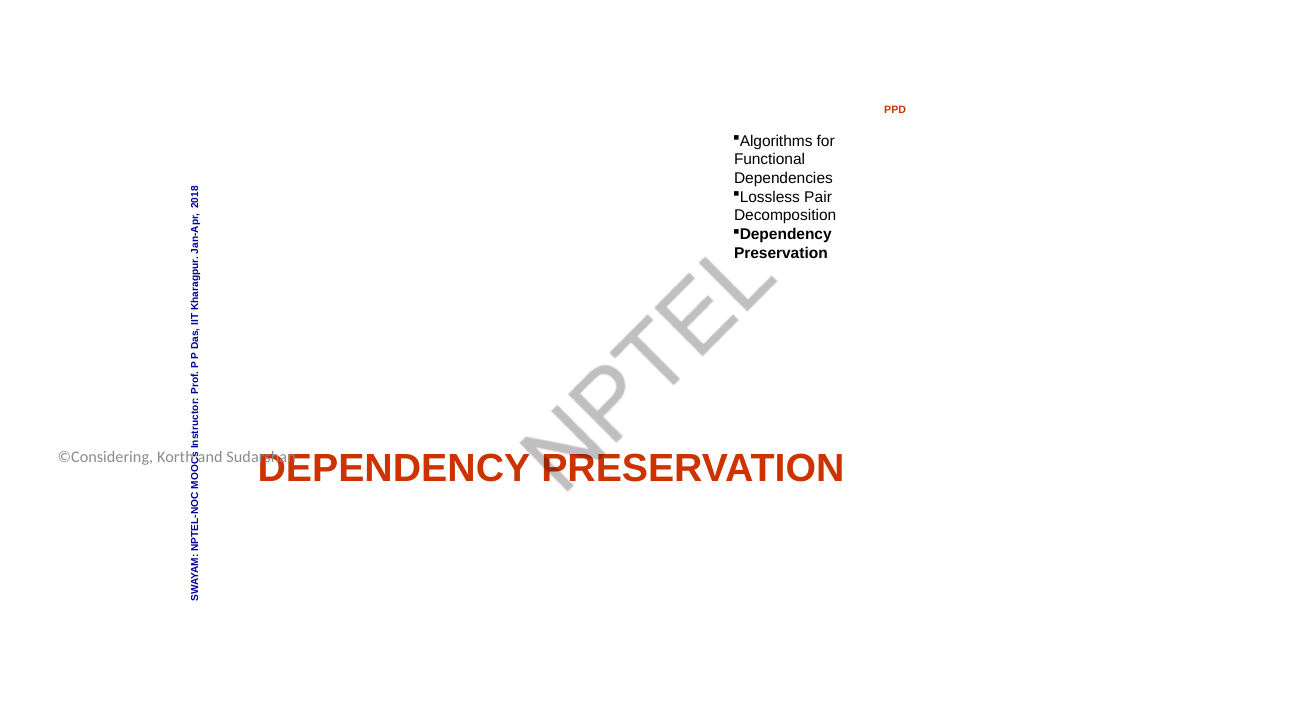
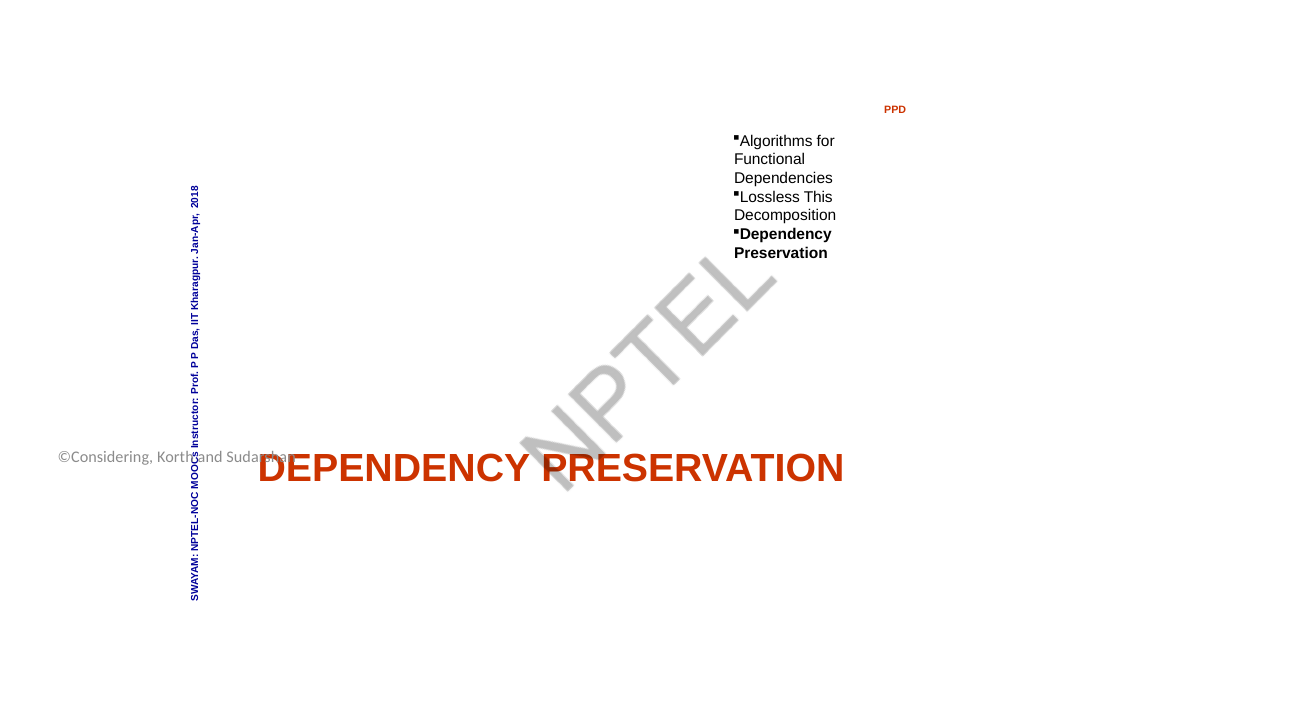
Pair: Pair -> This (818, 197)
